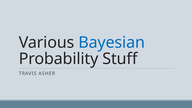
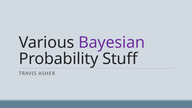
Bayesian colour: blue -> purple (112, 43)
